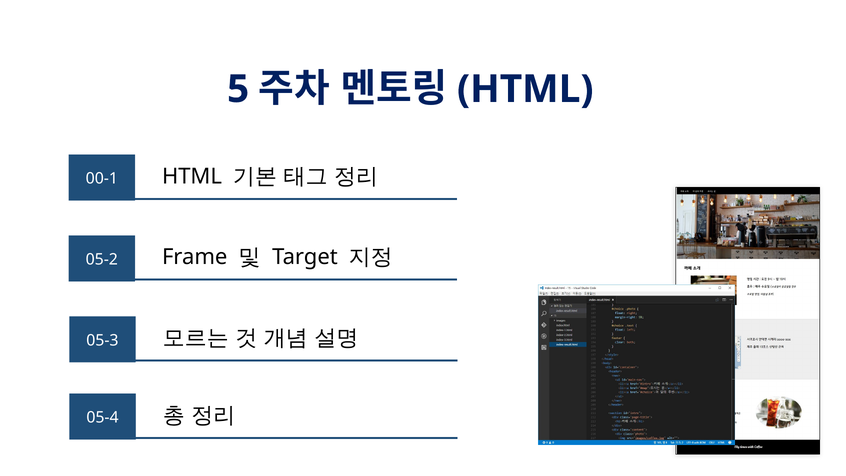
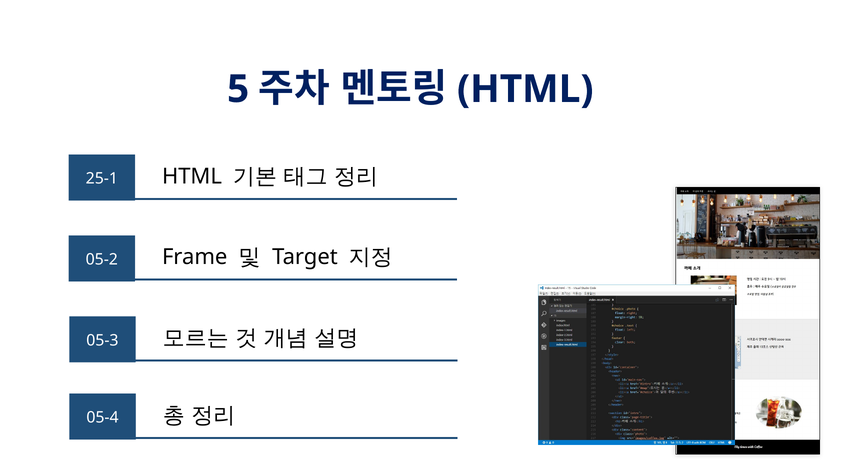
00-1: 00-1 -> 25-1 (102, 179)
